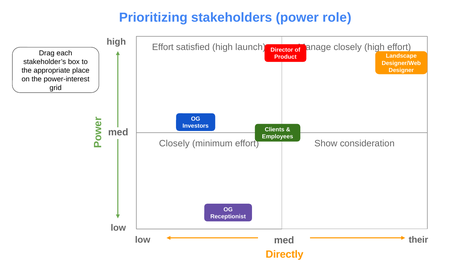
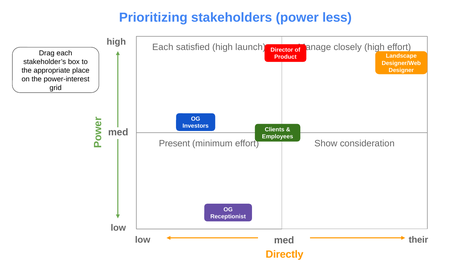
role: role -> less (337, 17)
Effort: Effort -> Each (163, 47)
Closely: Closely -> Present (174, 144)
